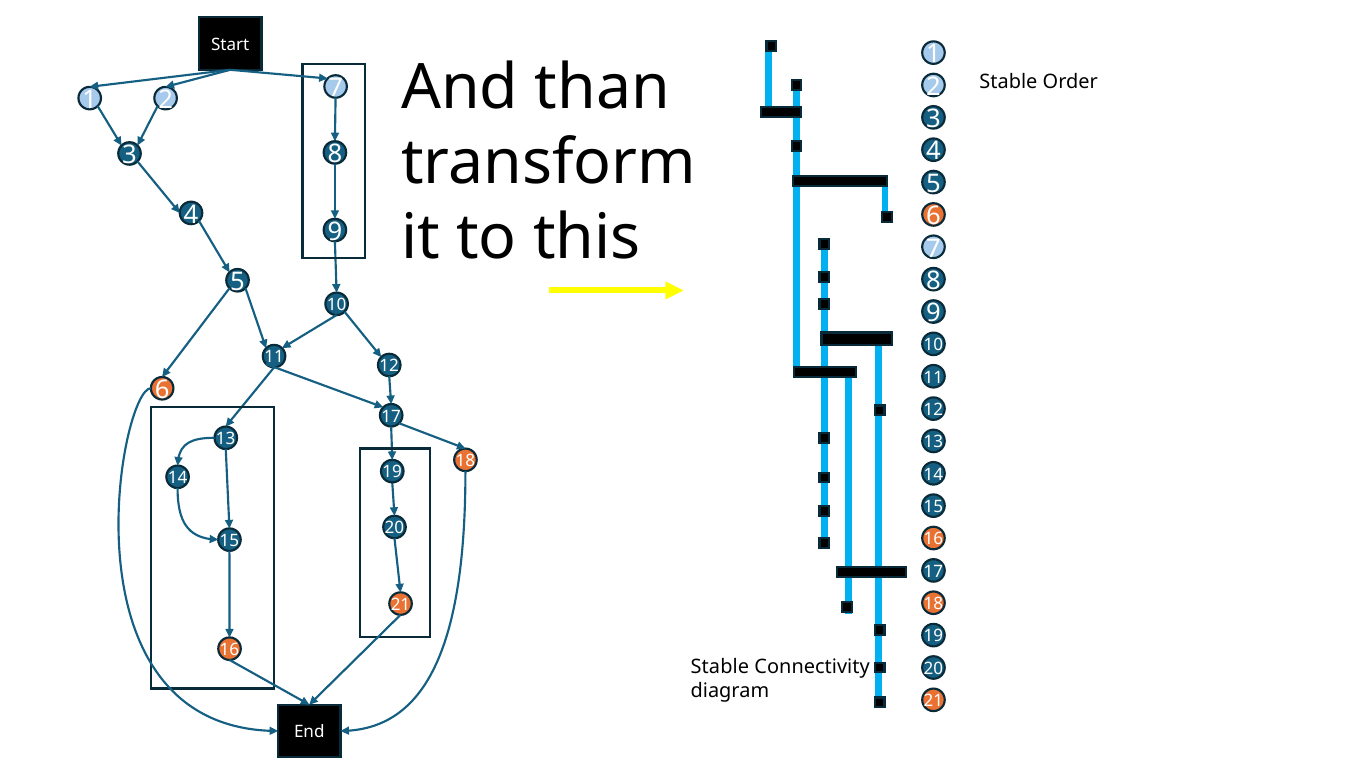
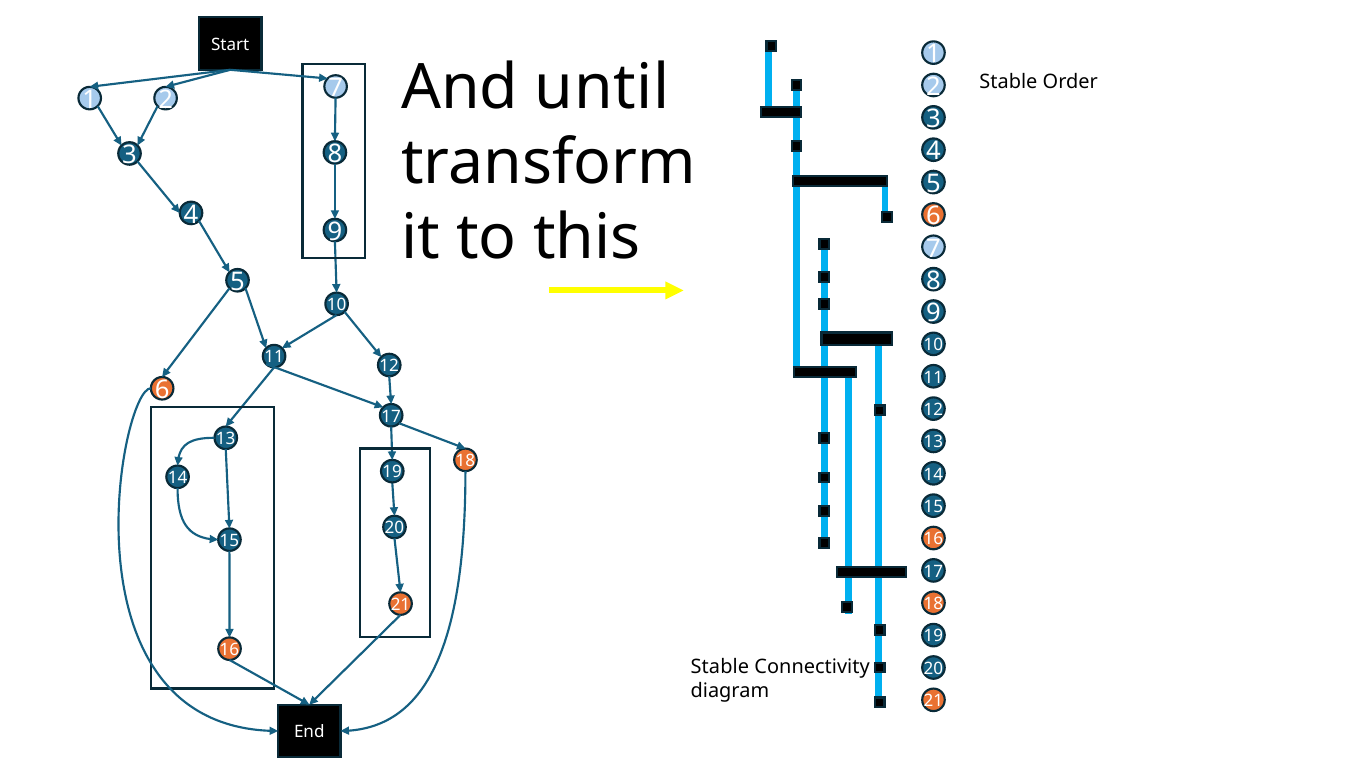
than: than -> until (602, 88)
